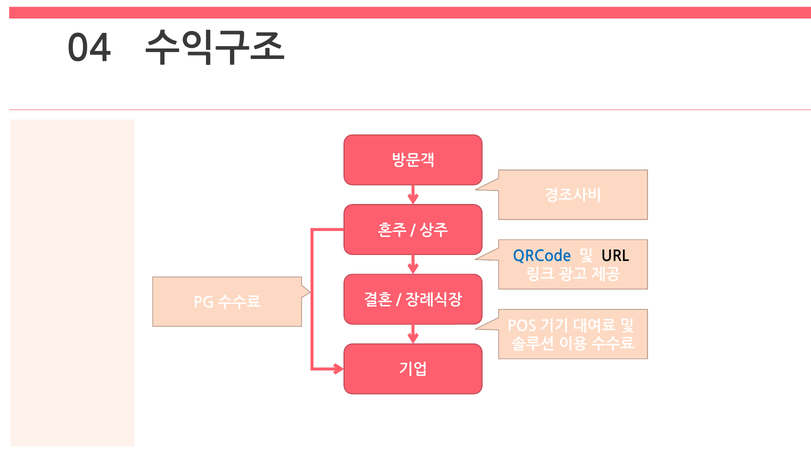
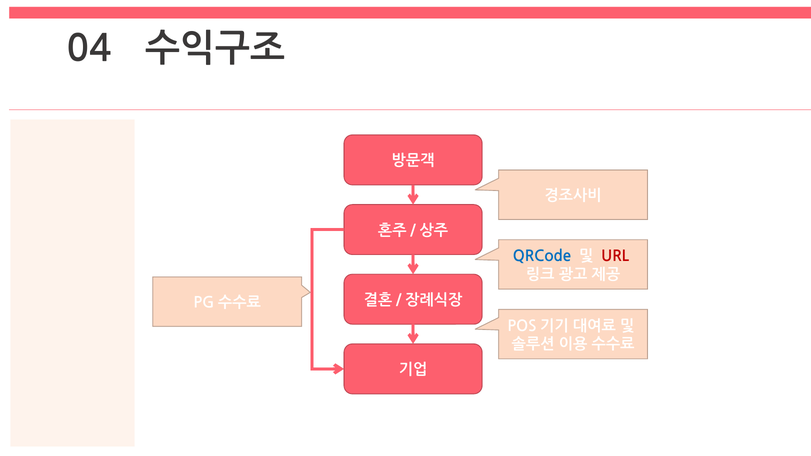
URL colour: black -> red (615, 256)
